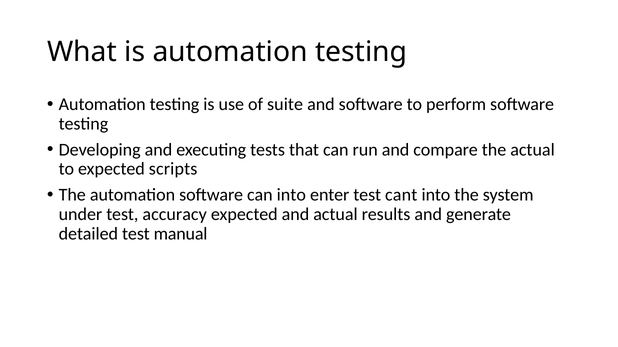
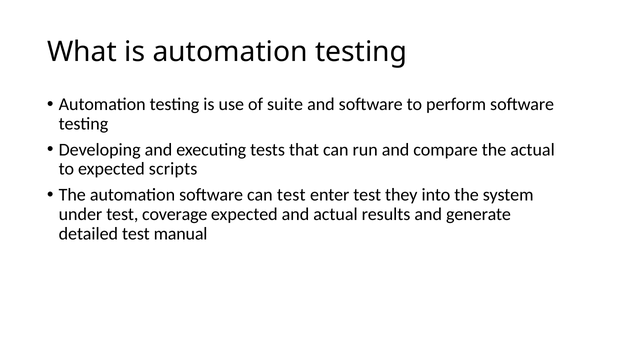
can into: into -> test (291, 195)
cant: cant -> they (401, 195)
accuracy: accuracy -> coverage (175, 215)
